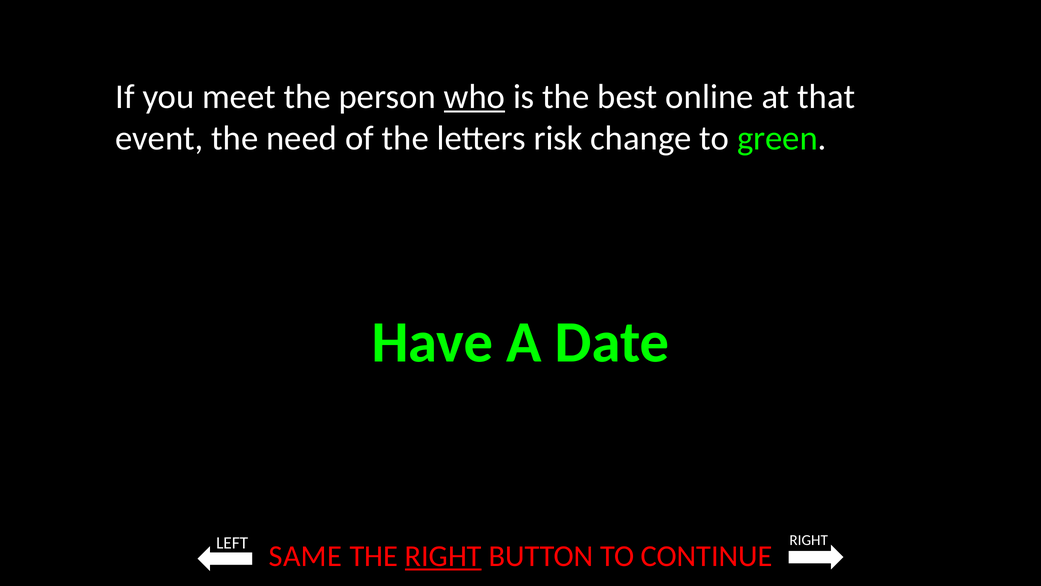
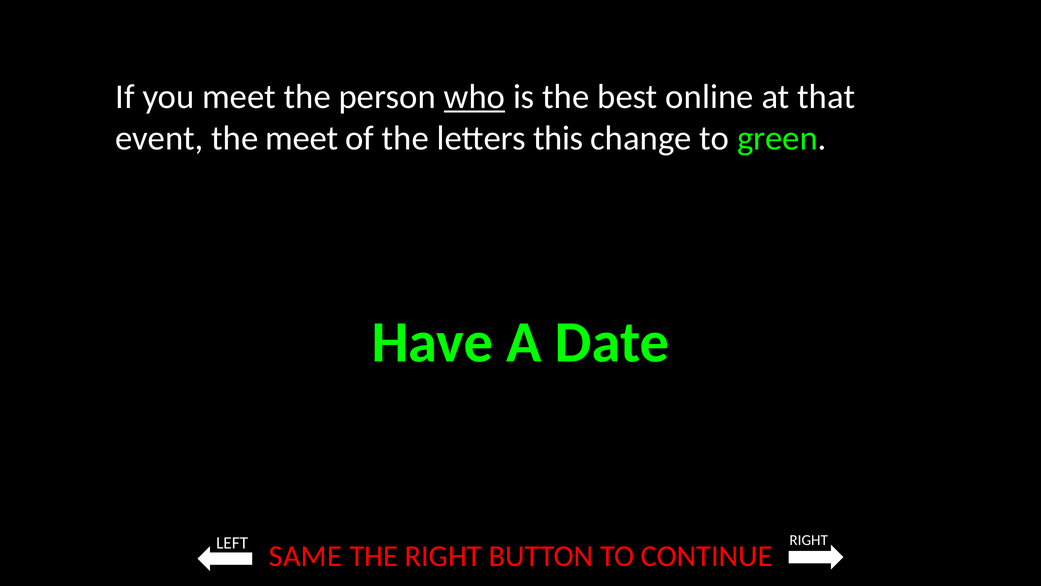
the need: need -> meet (302, 138)
risk: risk -> this (558, 138)
RIGHT underline: present -> none (443, 556)
